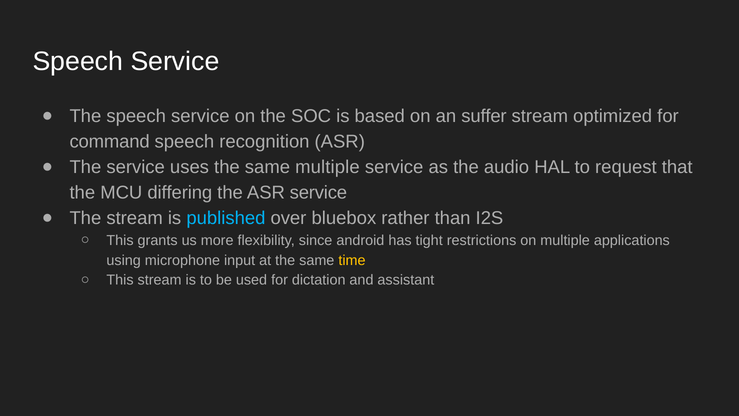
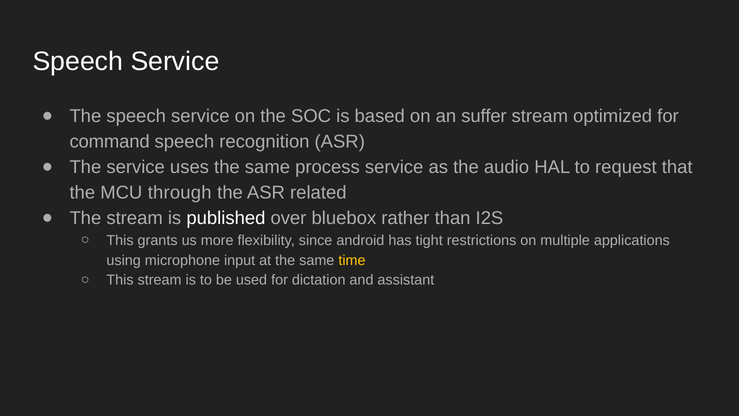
same multiple: multiple -> process (328, 167)
differing: differing -> through (180, 193)
ASR service: service -> related (318, 193)
published colour: light blue -> white (226, 218)
